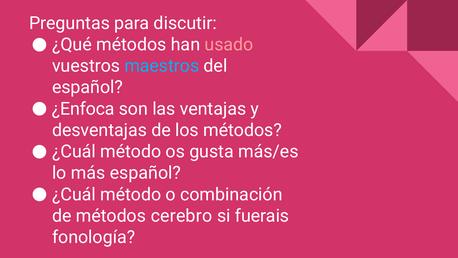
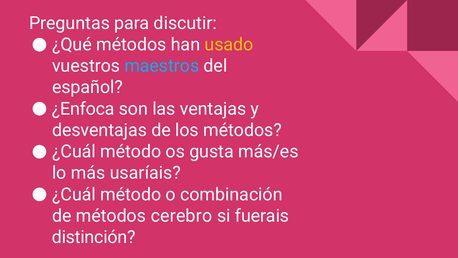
usado colour: pink -> yellow (229, 45)
más español: español -> usaríais (145, 173)
fonología: fonología -> distinción (94, 237)
